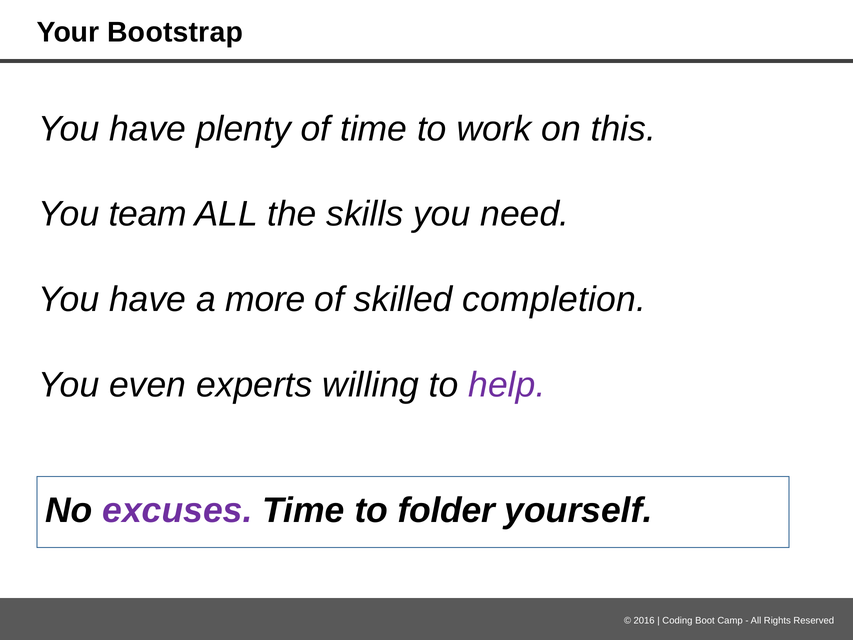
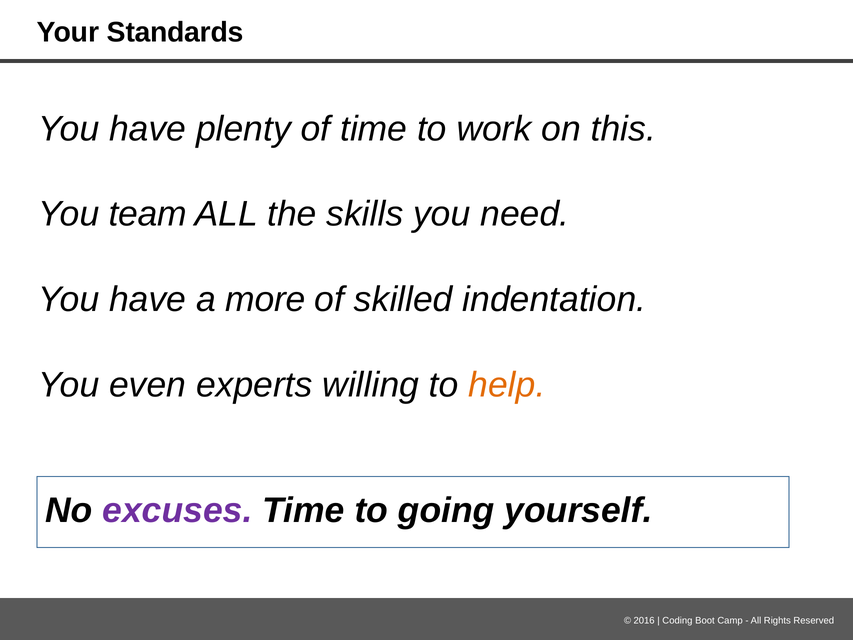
Bootstrap: Bootstrap -> Standards (175, 32)
completion: completion -> indentation (554, 299)
help colour: purple -> orange (507, 385)
folder: folder -> going (446, 510)
